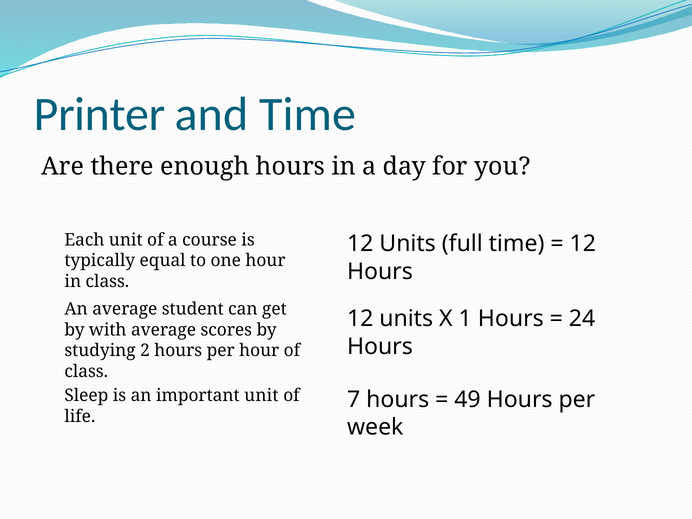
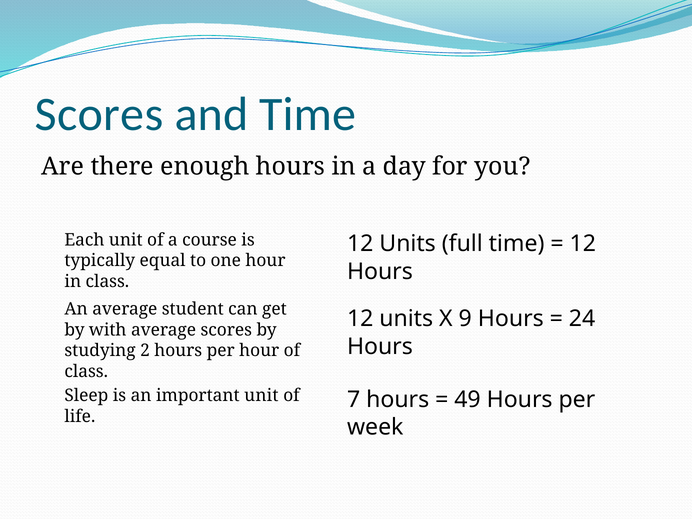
Printer: Printer -> Scores (99, 114)
1: 1 -> 9 (465, 319)
